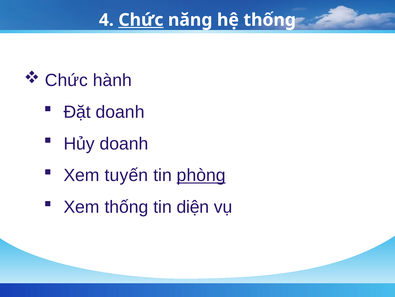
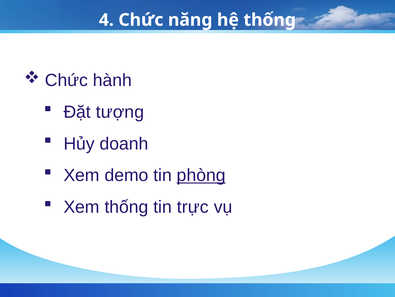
Chức underline: present -> none (141, 20)
Đặt doanh: doanh -> tượng (120, 112)
tuyến: tuyến -> demo (126, 175)
diện: diện -> trực (193, 207)
